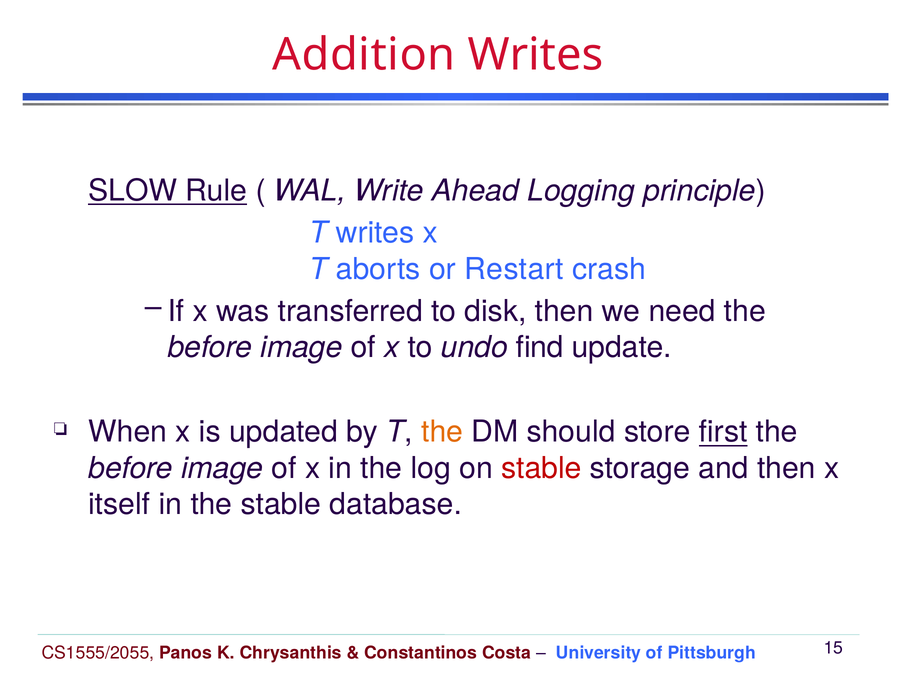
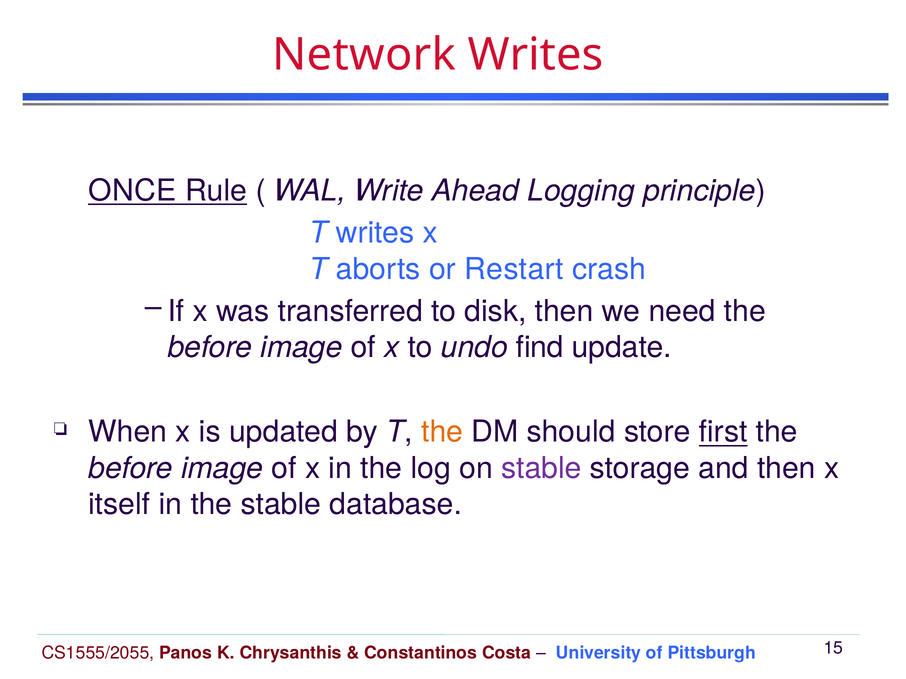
Addition: Addition -> Network (364, 55)
SLOW: SLOW -> ONCE (133, 191)
stable colour: red -> purple (541, 469)
